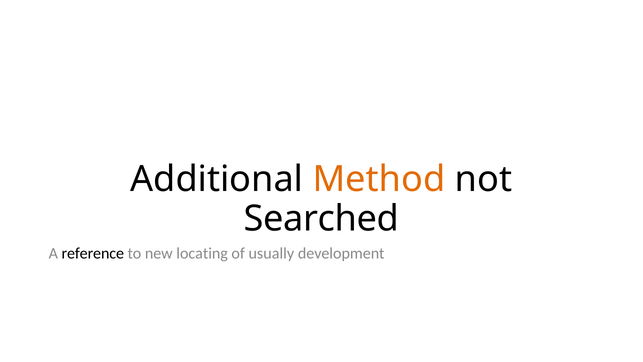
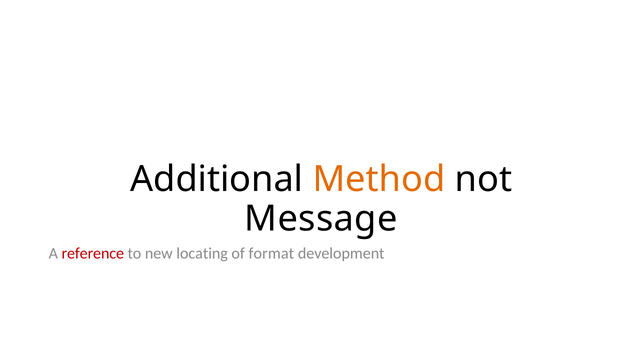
Searched: Searched -> Message (321, 218)
reference colour: black -> red (93, 253)
usually: usually -> format (271, 253)
